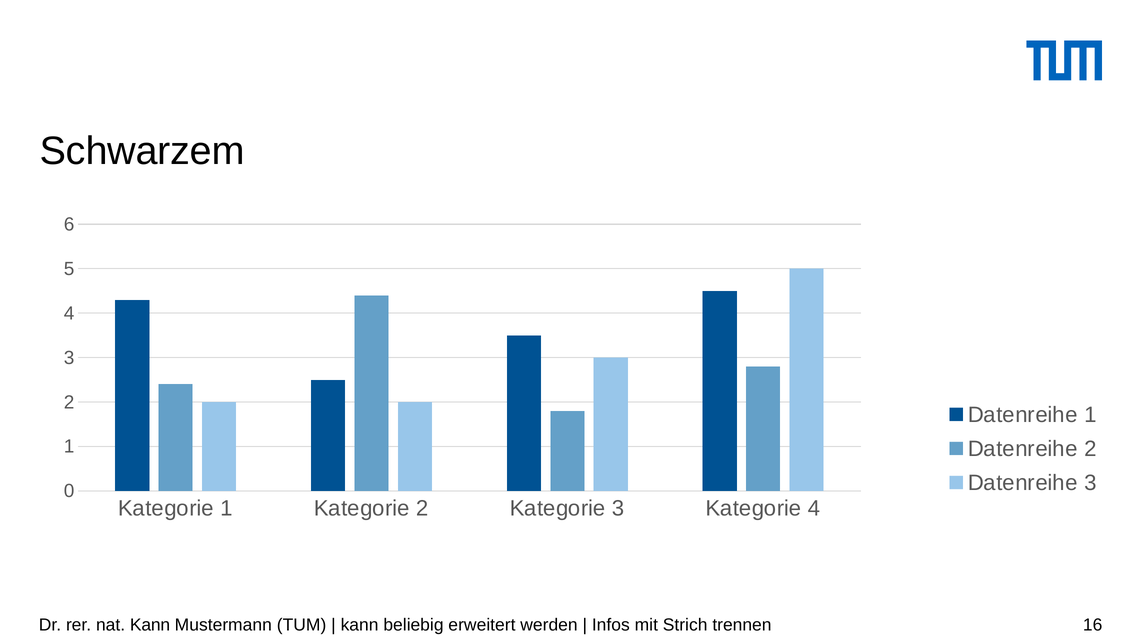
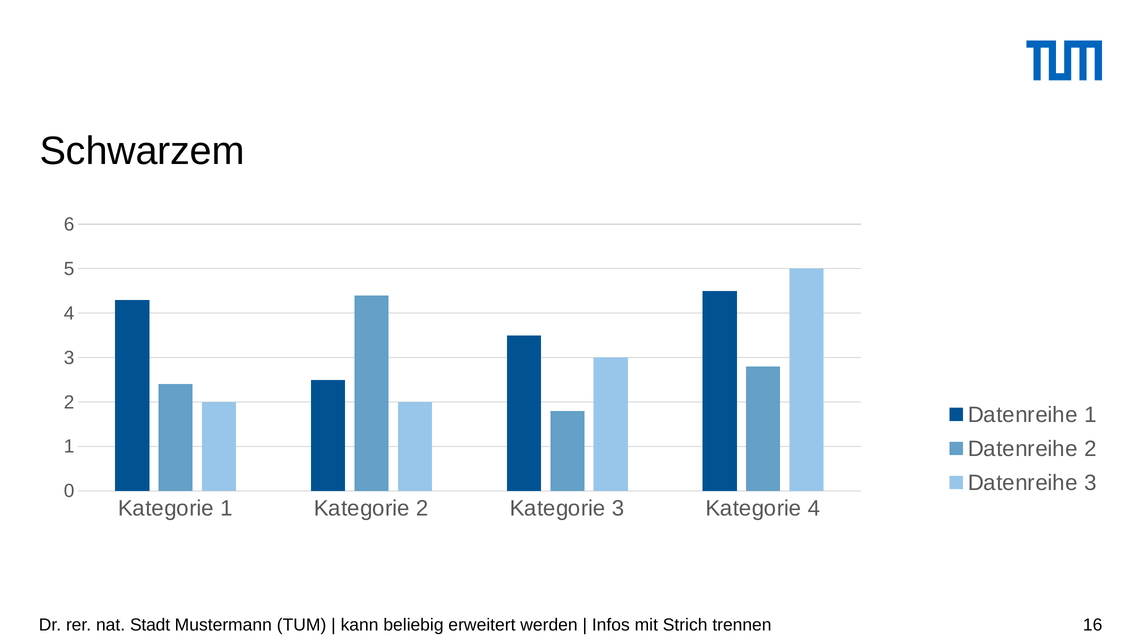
nat Kann: Kann -> Stadt (150, 625)
